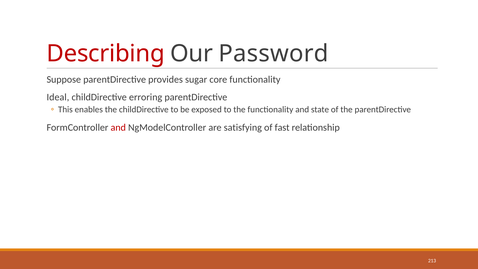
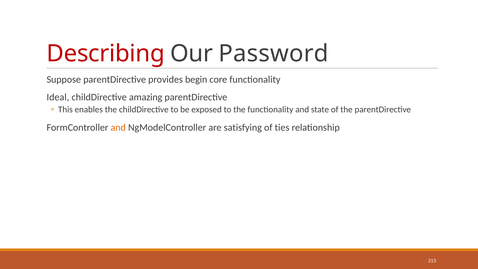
sugar: sugar -> begin (196, 79)
erroring: erroring -> amazing (146, 97)
and colour: red -> orange (118, 128)
fast: fast -> ties (282, 128)
